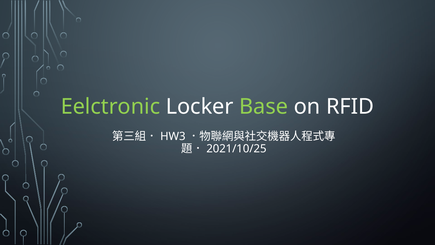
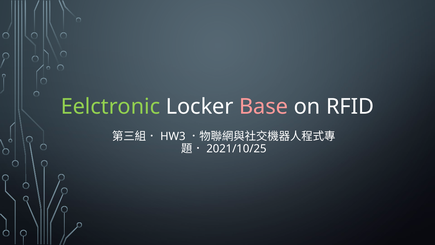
Base colour: light green -> pink (264, 107)
